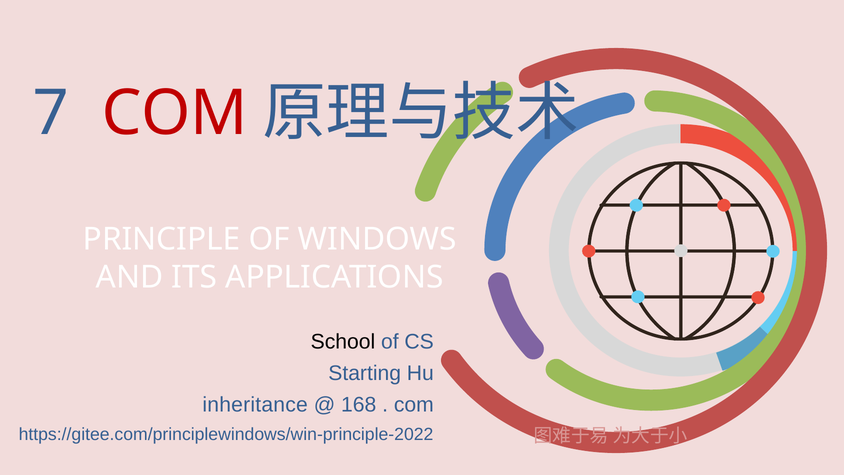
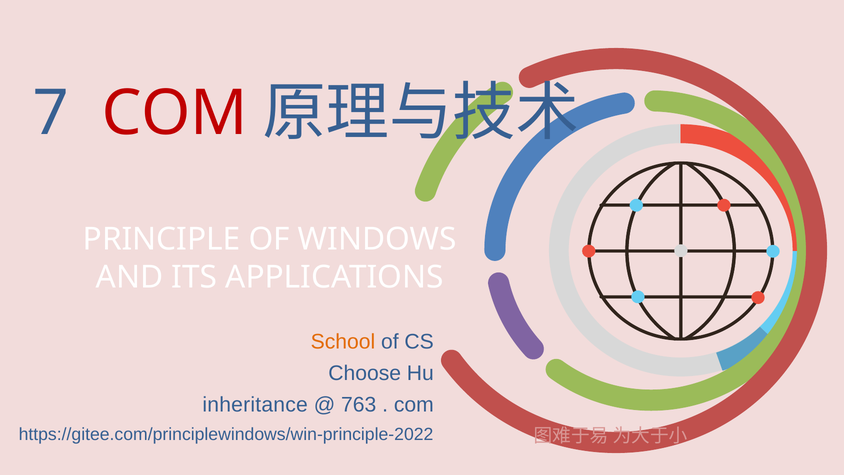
School colour: black -> orange (343, 341)
Starting: Starting -> Choose (365, 373)
168: 168 -> 763 (359, 405)
